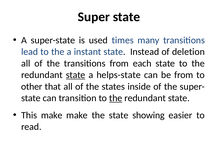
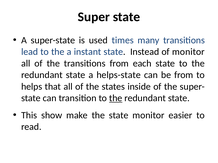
of deletion: deletion -> monitor (188, 52)
state underline: present -> none (76, 75)
other: other -> helps (32, 87)
This make: make -> show (52, 116)
state showing: showing -> monitor (148, 116)
